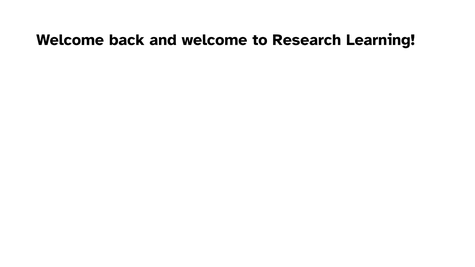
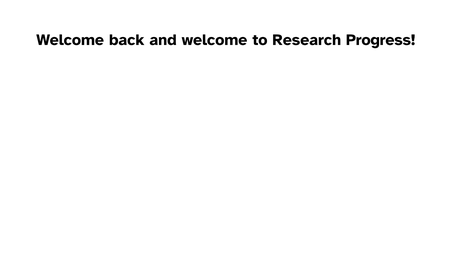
Learning: Learning -> Progress (381, 40)
